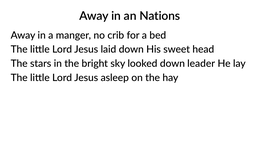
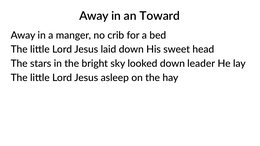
Nations: Nations -> Toward (160, 16)
